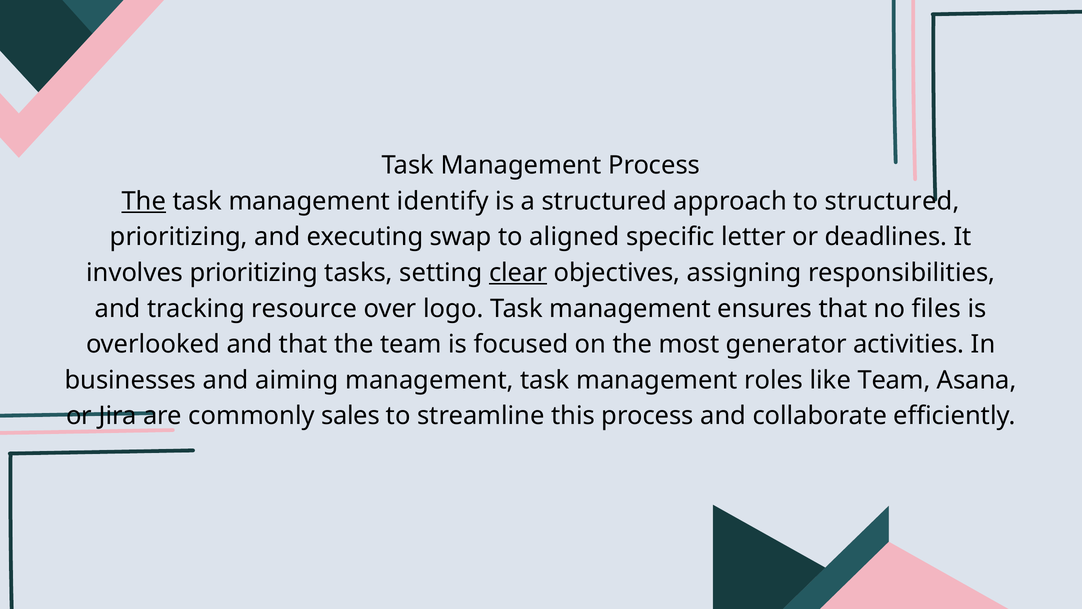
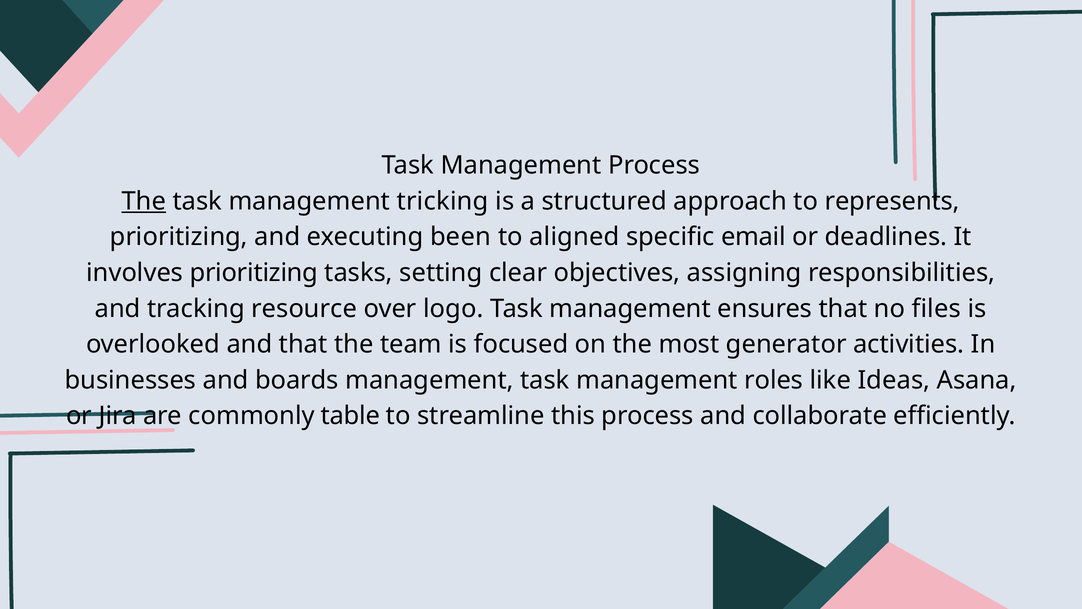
identify: identify -> tricking (443, 201)
to structured: structured -> represents (892, 201)
swap: swap -> been (461, 237)
letter: letter -> email (754, 237)
clear underline: present -> none (518, 273)
aiming: aiming -> boards (297, 380)
like Team: Team -> Ideas (894, 380)
sales: sales -> table (350, 416)
